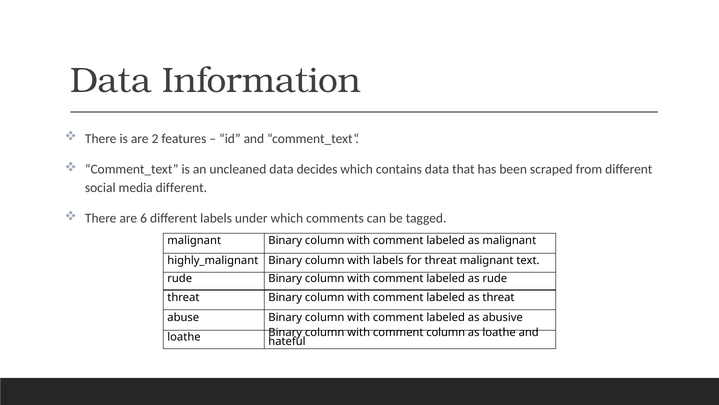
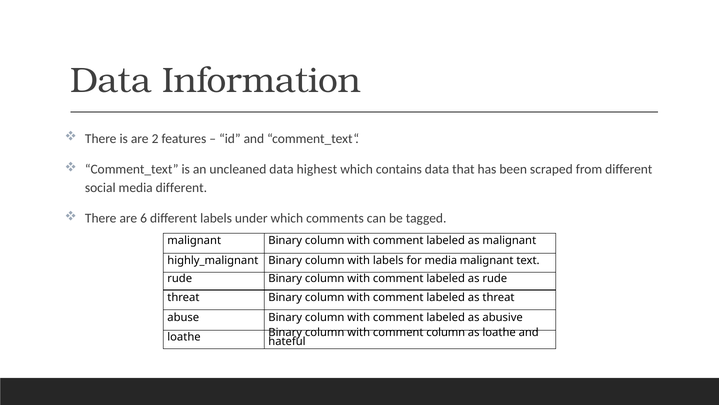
decides: decides -> highest (317, 169)
for threat: threat -> media (441, 260)
